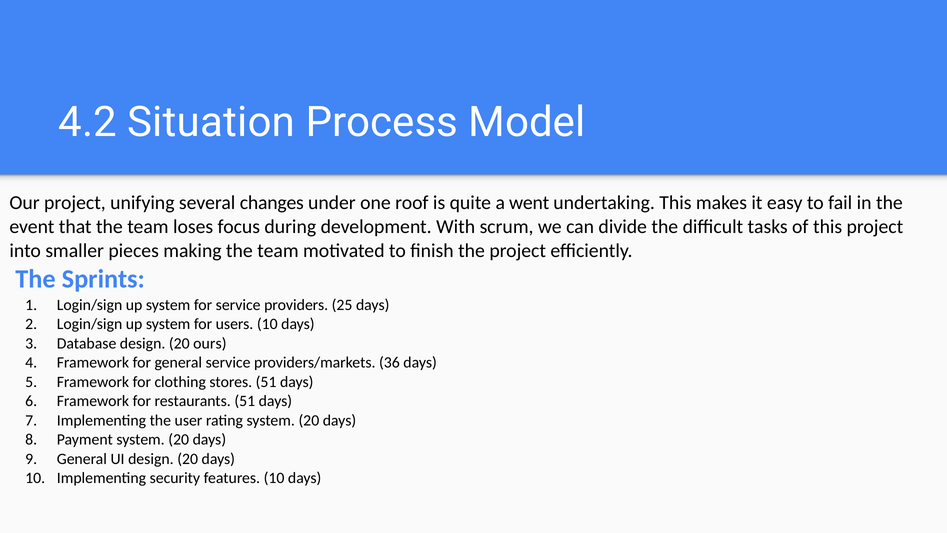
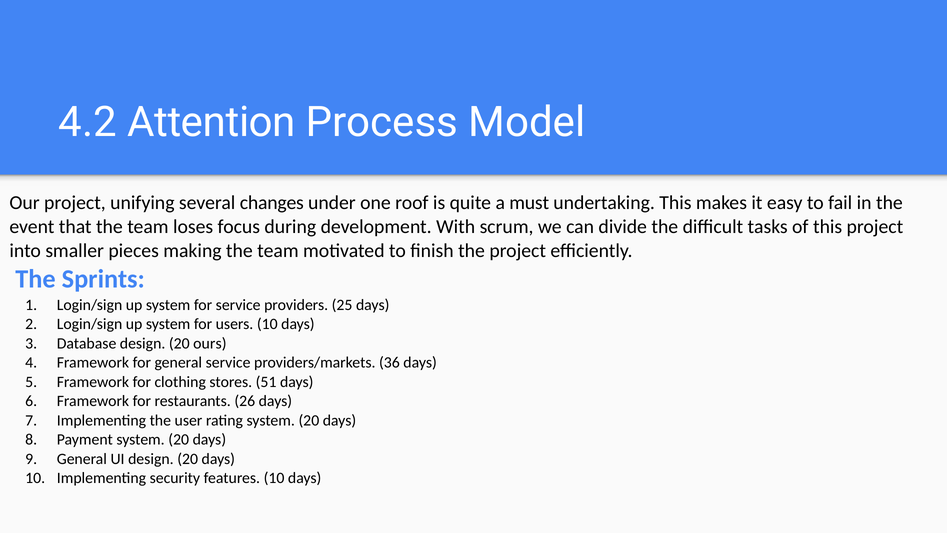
Situation: Situation -> Attention (211, 122)
went: went -> must (529, 202)
restaurants 51: 51 -> 26 (245, 401)
